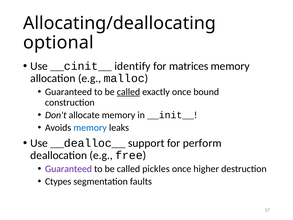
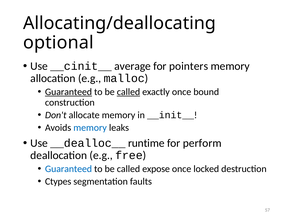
identify: identify -> average (133, 66)
matrices: matrices -> pointers (189, 66)
Guaranteed underline: none -> present (69, 92)
support: support -> runtime (146, 143)
Guaranteed colour: purple -> blue (69, 169)
pickles: pickles -> expose (156, 169)
higher: higher -> locked (206, 169)
